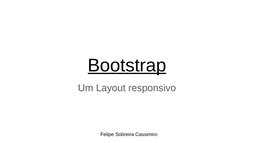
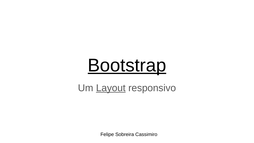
Layout underline: none -> present (111, 88)
